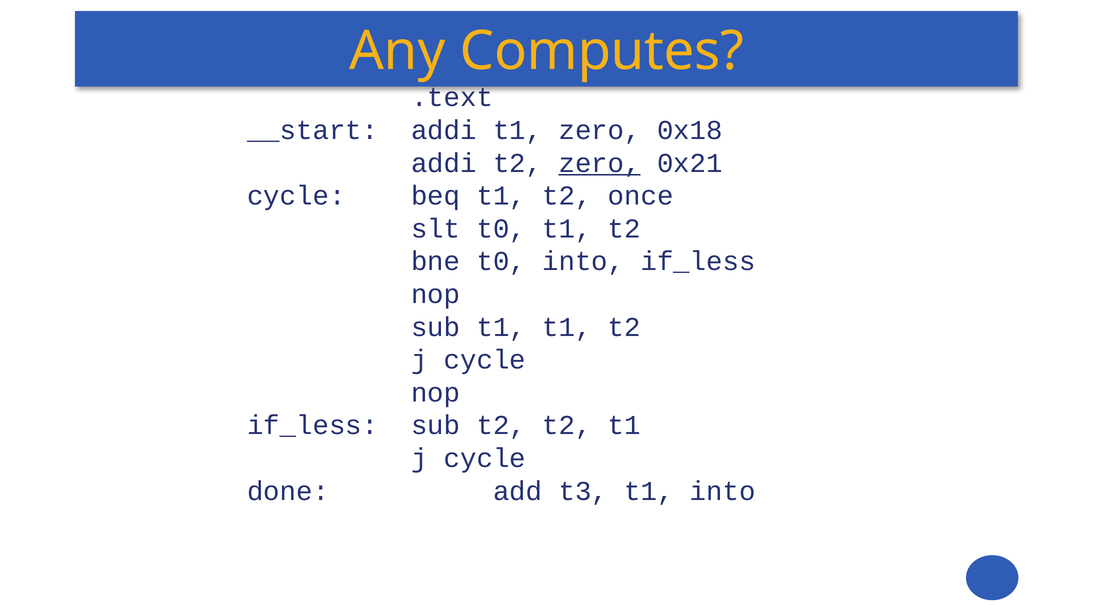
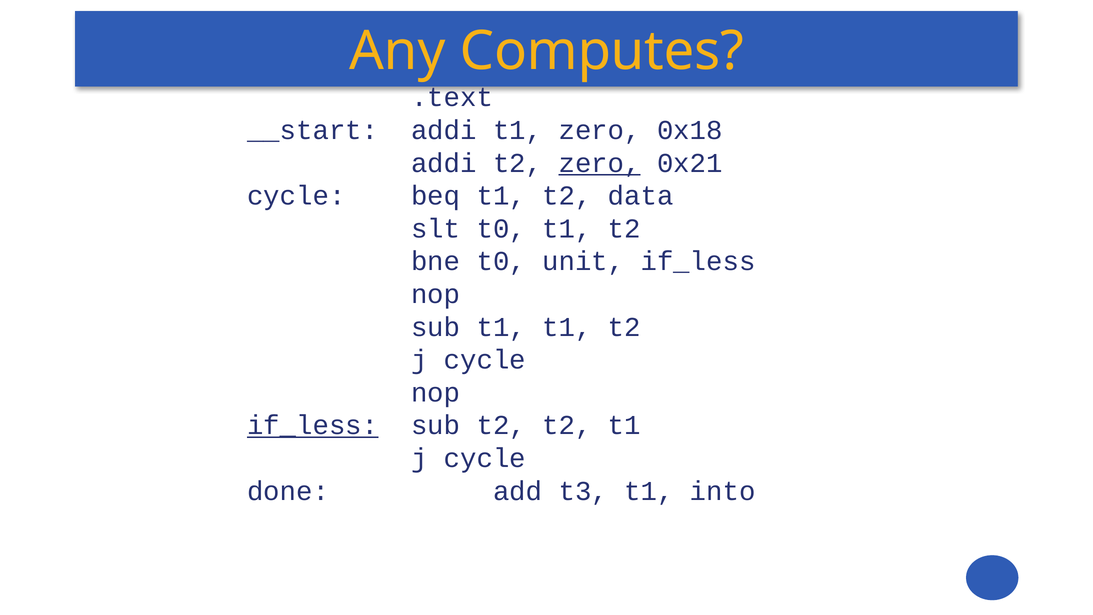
once: once -> data (641, 196)
t0 into: into -> unit (583, 261)
if_less underline: none -> present (313, 425)
